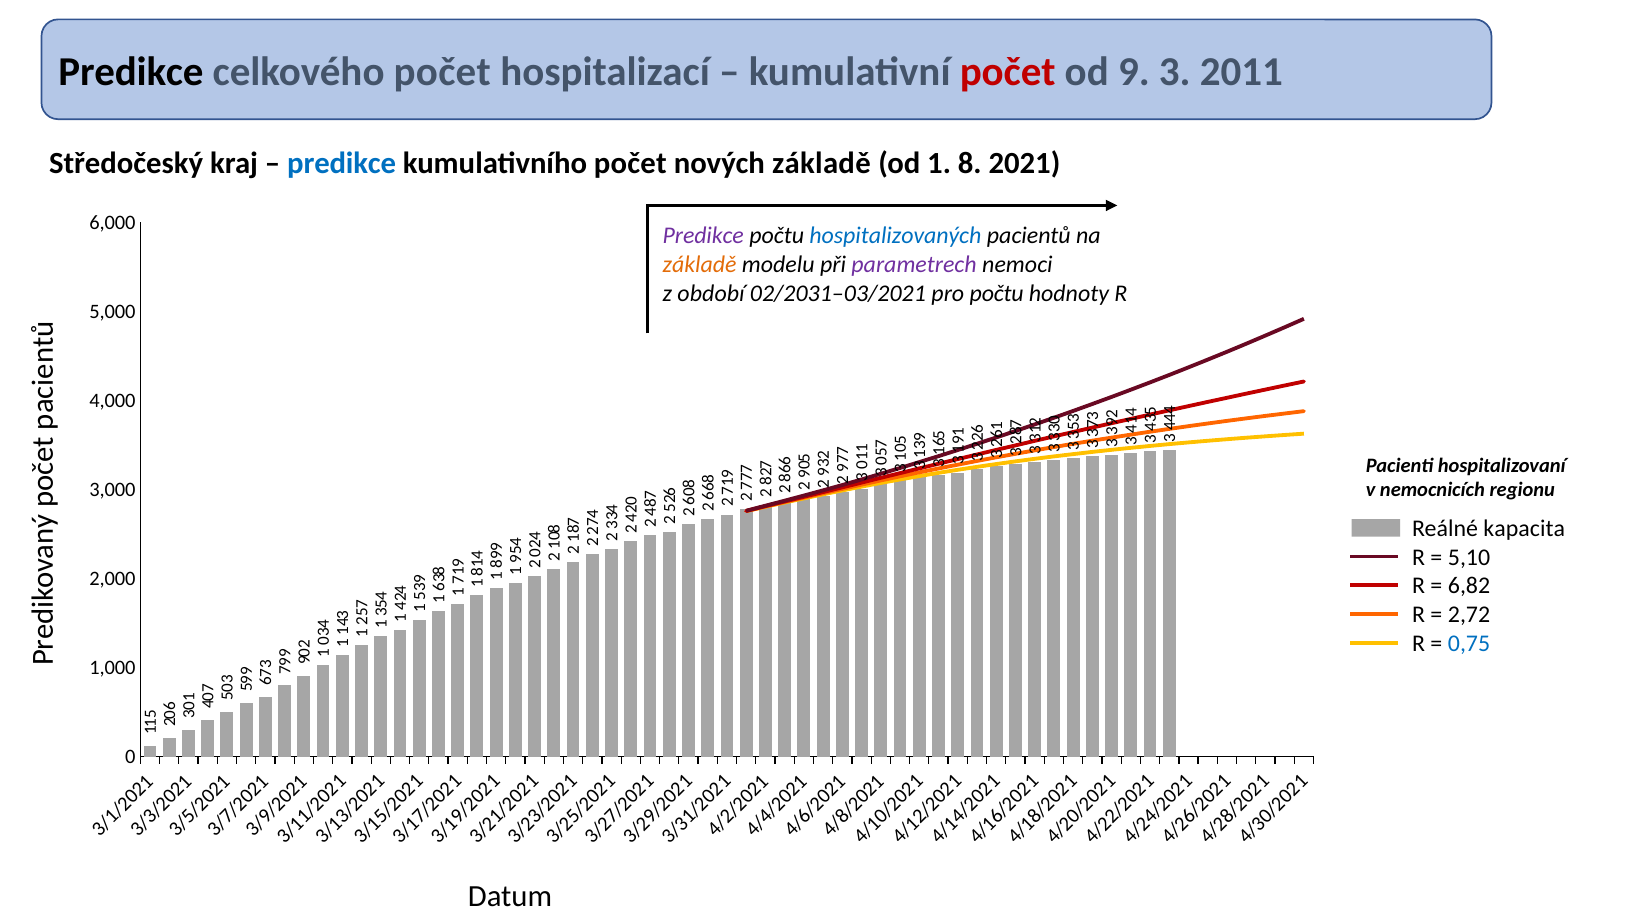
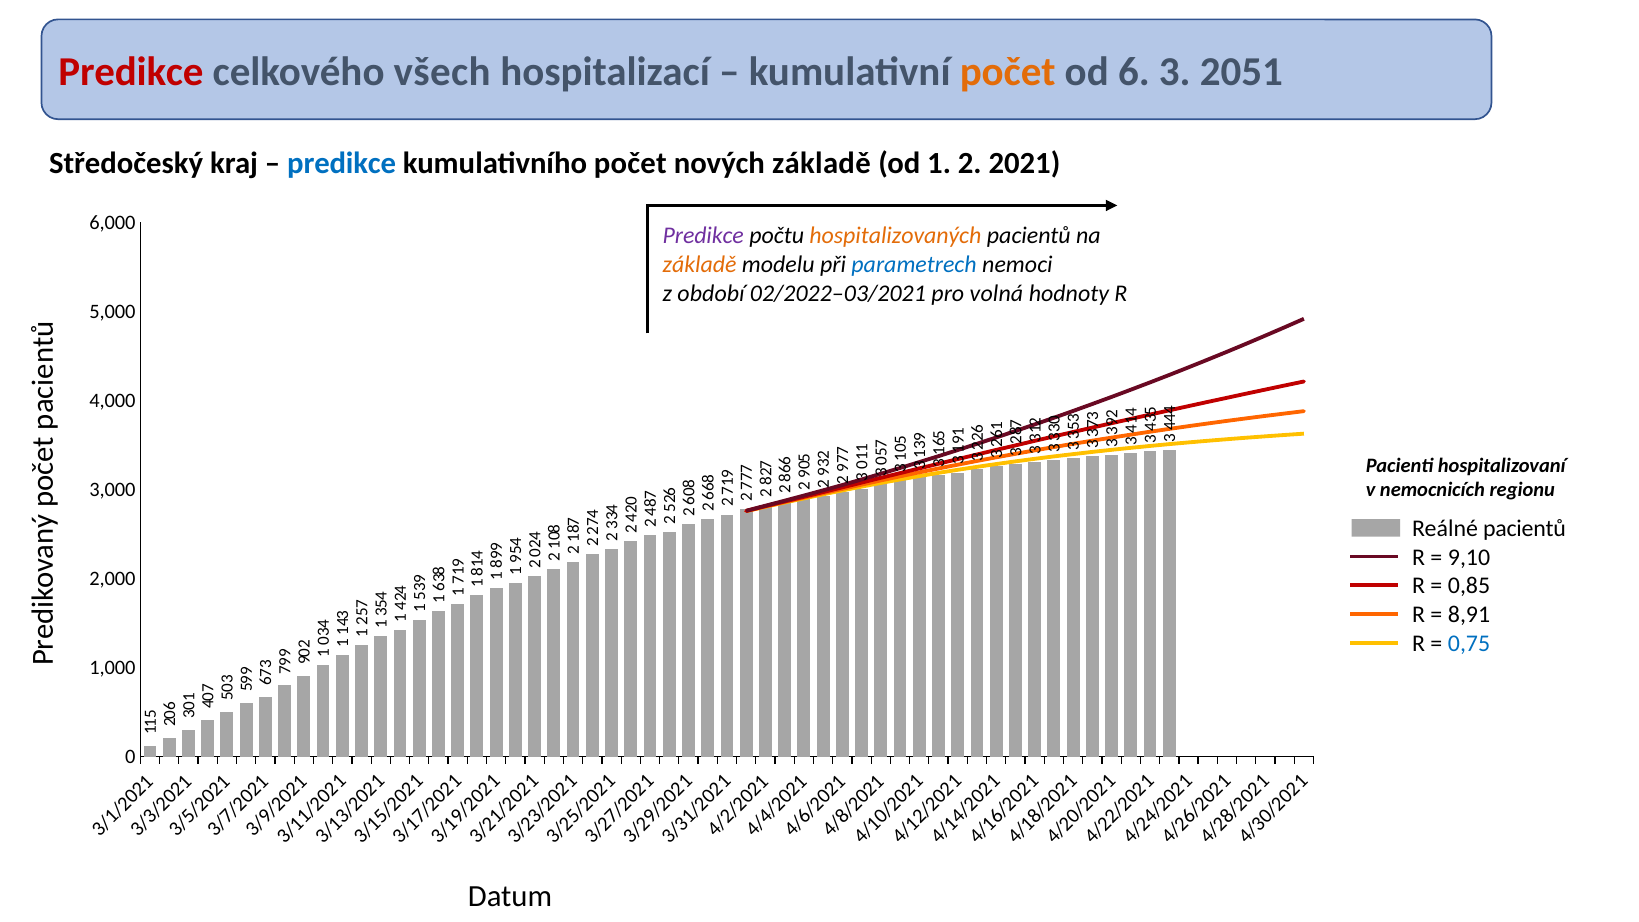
Predikce colour: black -> red (131, 72)
celkového počet: počet -> všech (442, 72)
počet colour: red -> orange (1008, 72)
od 9: 9 -> 6 (1134, 72)
2011: 2011 -> 2051 (1241, 72)
od 1 8: 8 -> 2 (970, 164)
hospitalizovaných colour: blue -> orange (895, 236)
parametrech colour: purple -> blue (914, 265)
02/2031–03/2021: 02/2031–03/2021 -> 02/2022–03/2021 (838, 294)
pro počtu: počtu -> volná (996, 294)
Reálné kapacita: kapacita -> pacientů (1524, 529)
5,10: 5,10 -> 9,10 (1469, 557)
6,82: 6,82 -> 0,85 (1469, 586)
2,72: 2,72 -> 8,91 (1469, 615)
